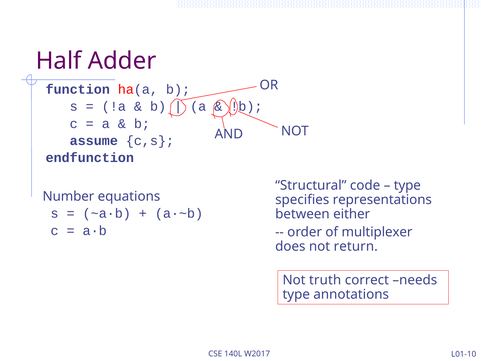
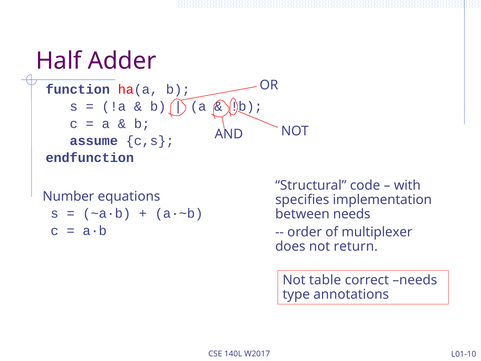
type: type -> with (407, 185)
representations: representations -> implementation (382, 200)
between either: either -> needs (352, 214)
truth: truth -> table (325, 280)
